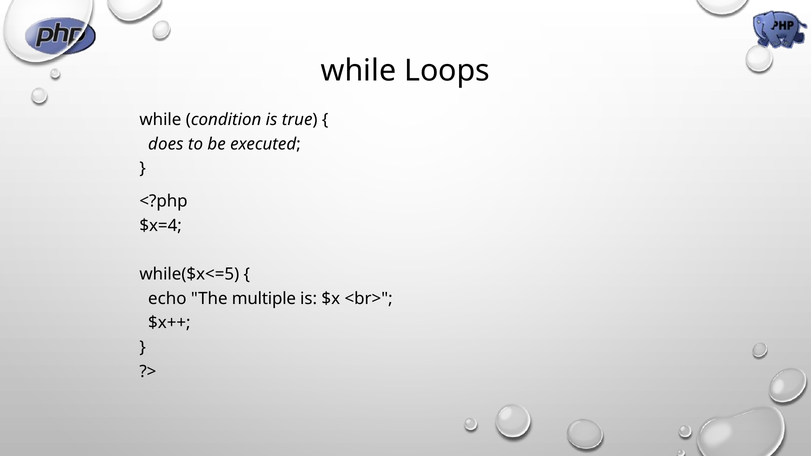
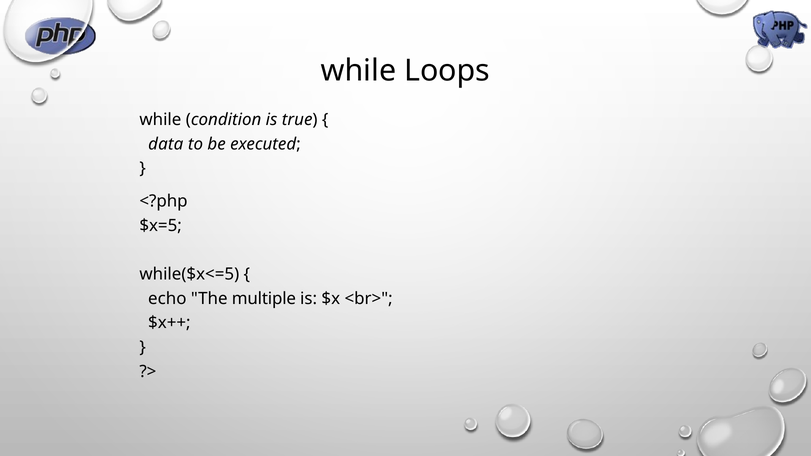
does: does -> data (166, 144)
$x=4: $x=4 -> $x=5 (161, 226)
